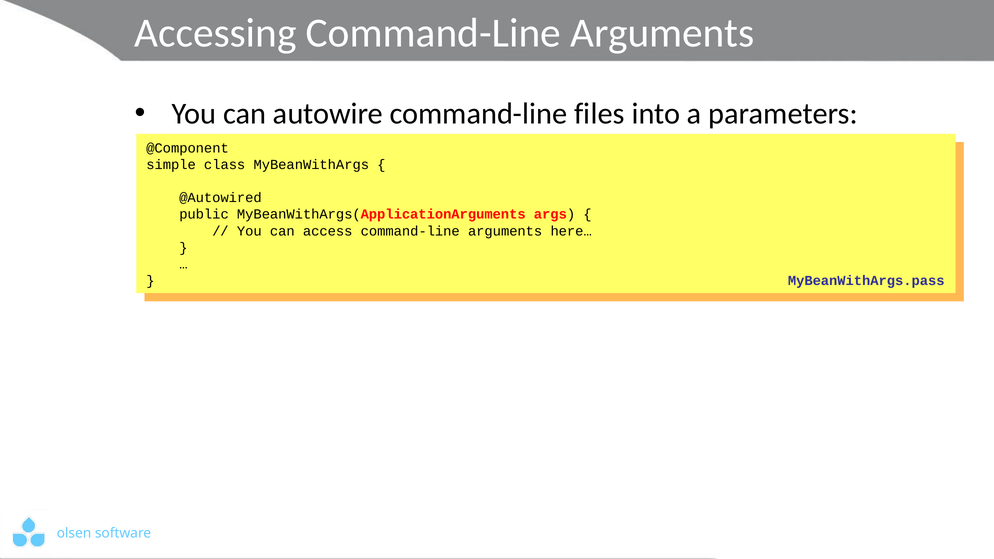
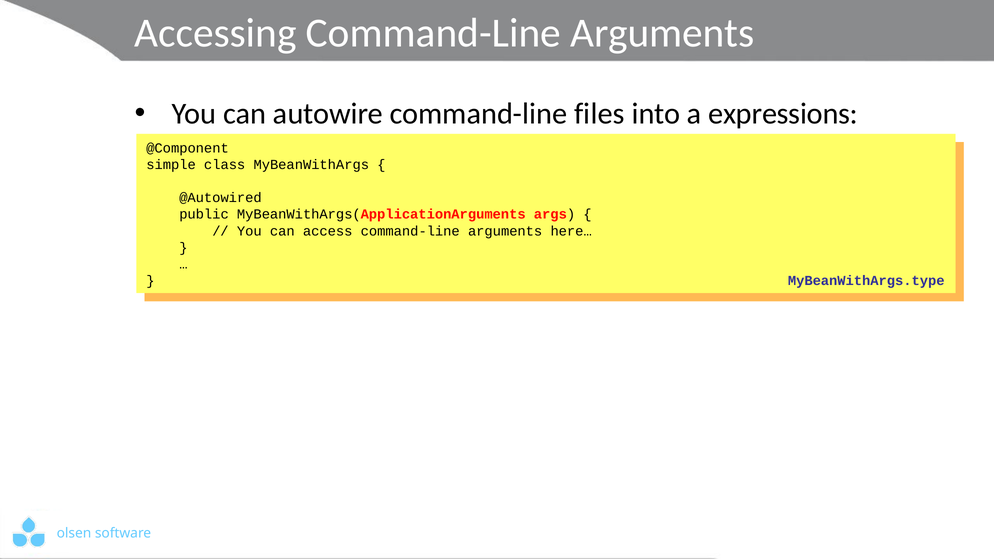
parameters: parameters -> expressions (783, 114)
MyBeanWithArgs.pass: MyBeanWithArgs.pass -> MyBeanWithArgs.type (866, 281)
